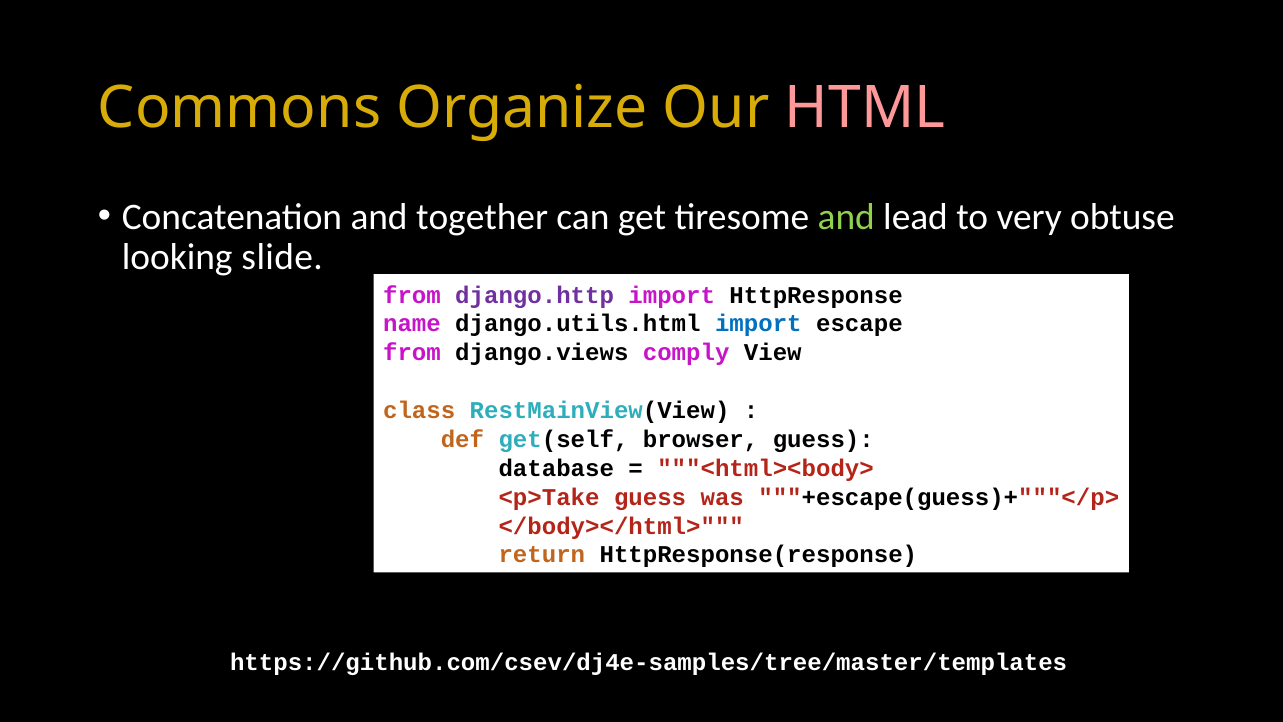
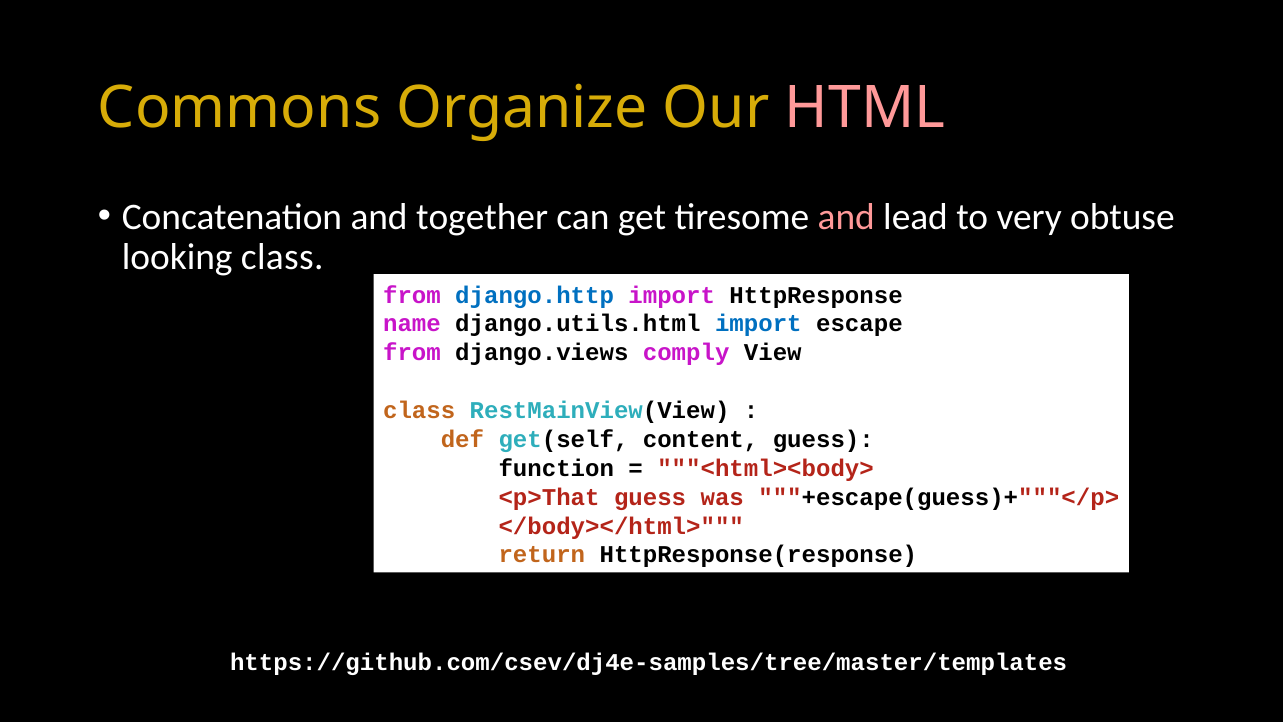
and colour: light green -> pink (846, 217)
looking slide: slide -> class (282, 257)
django.http colour: purple -> blue (535, 295)
browser: browser -> content (701, 439)
database: database -> function (556, 468)
<p>Take: <p>Take -> <p>That (549, 497)
